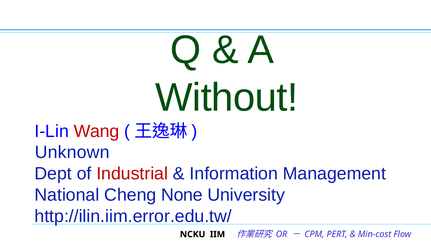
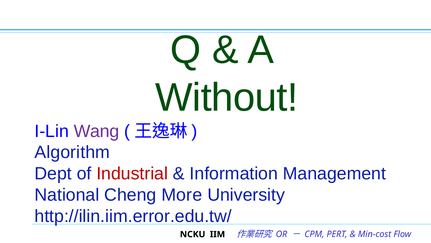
Wang colour: red -> purple (97, 131)
Unknown: Unknown -> Algorithm (72, 152)
None: None -> More (182, 195)
